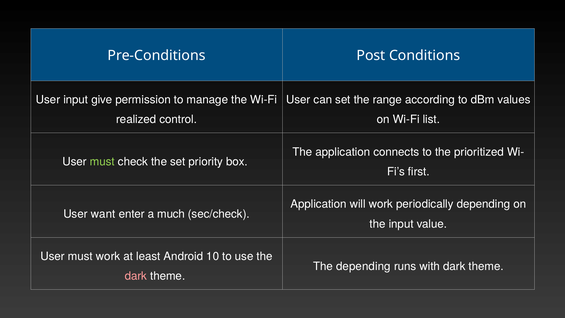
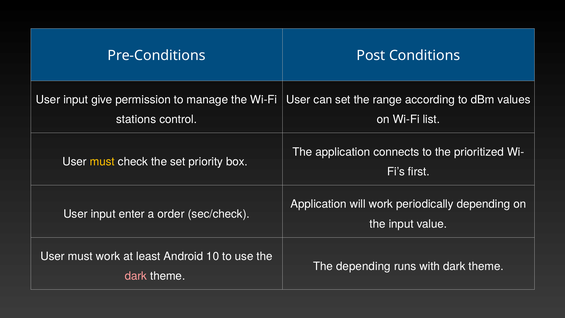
realized: realized -> stations (136, 119)
must colour: light green -> yellow (102, 162)
want: want -> input (103, 214)
much: much -> order (171, 214)
